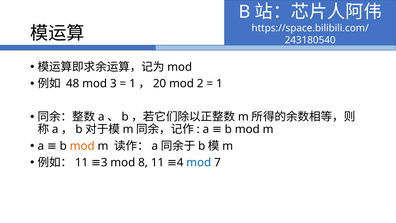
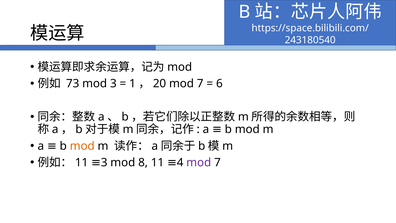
48: 48 -> 73 (73, 84)
2: 2 -> 7 (200, 84)
1: 1 -> 6 (219, 84)
mod colour: blue -> purple (199, 162)
